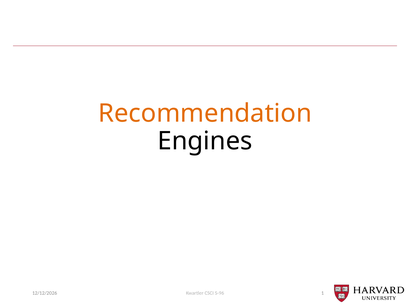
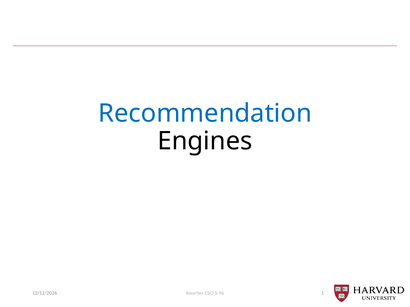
Recommendation colour: orange -> blue (205, 114)
